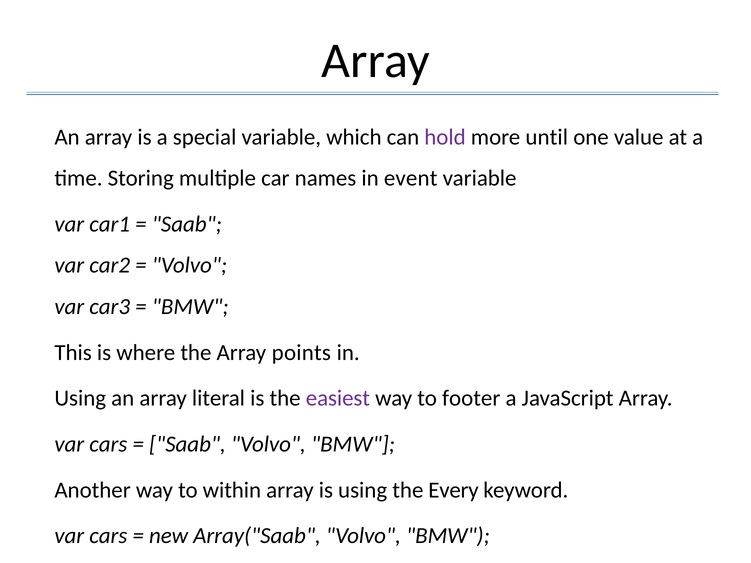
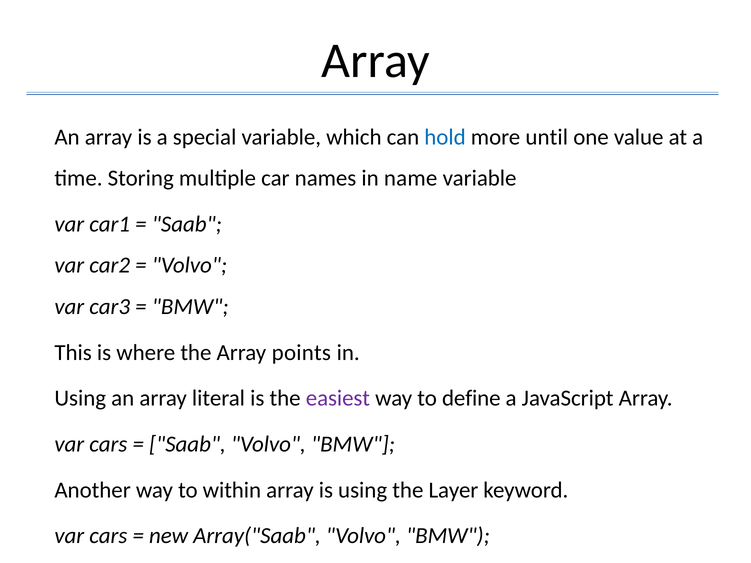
hold colour: purple -> blue (445, 137)
event: event -> name (411, 178)
footer: footer -> define (471, 398)
Every: Every -> Layer (453, 490)
